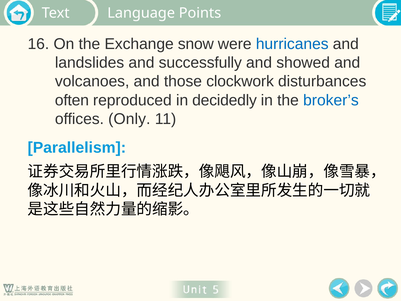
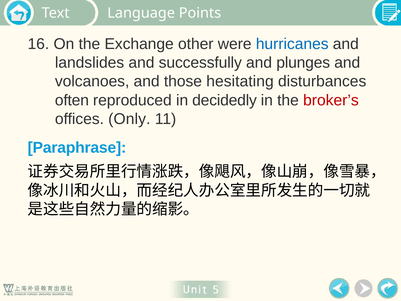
snow: snow -> other (196, 44)
showed: showed -> plunges (303, 63)
clockwork: clockwork -> hesitating (240, 81)
broker’s colour: blue -> red (331, 100)
Parallelism: Parallelism -> Paraphrase (77, 147)
